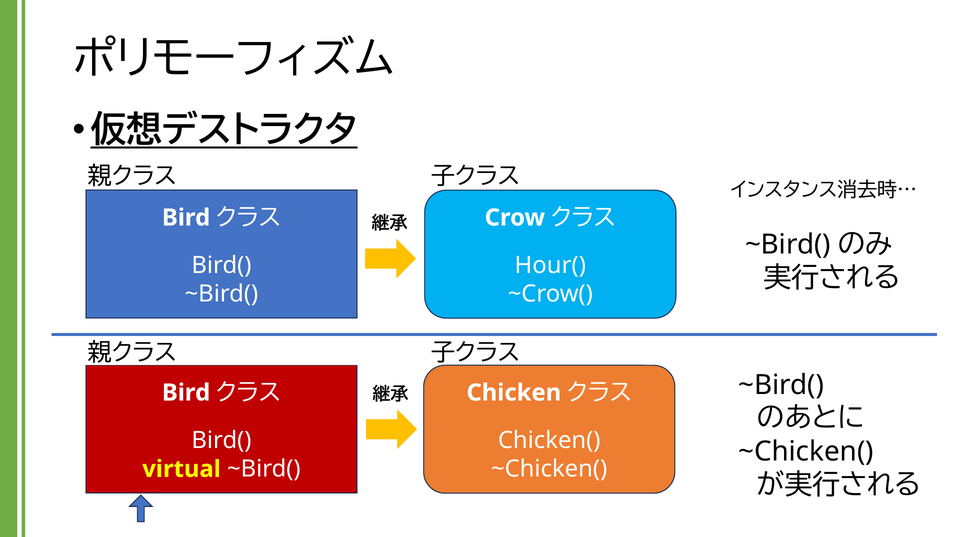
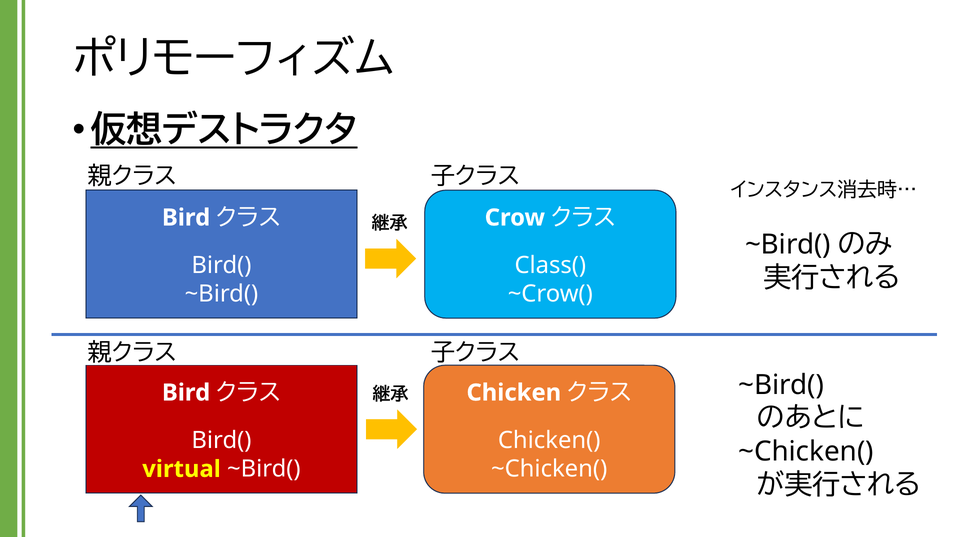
Hour(: Hour( -> Class( (550, 265)
